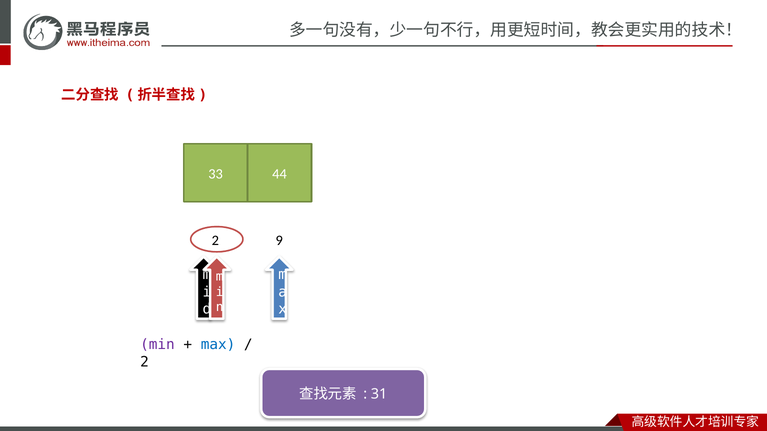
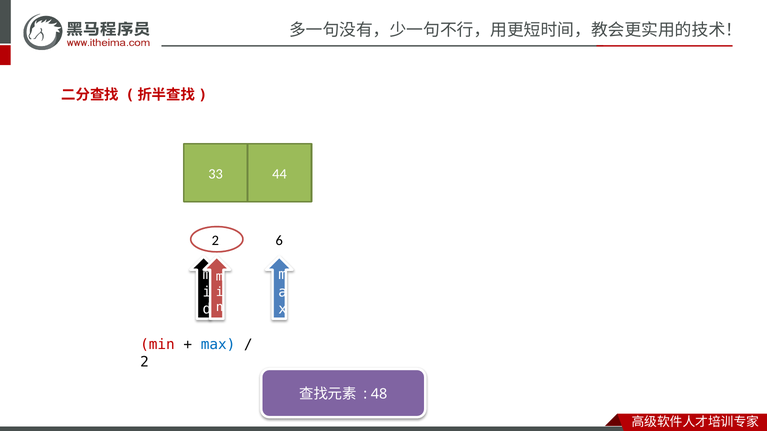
9: 9 -> 6 (279, 241)
min colour: purple -> red (157, 345)
31: 31 -> 48 (379, 394)
